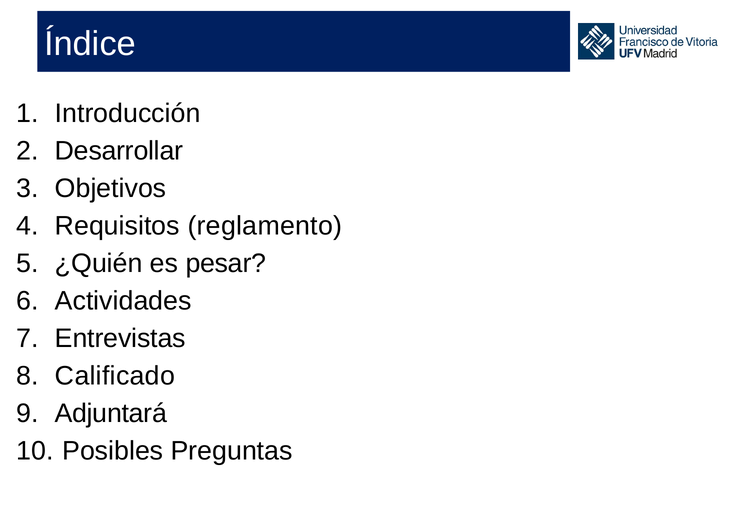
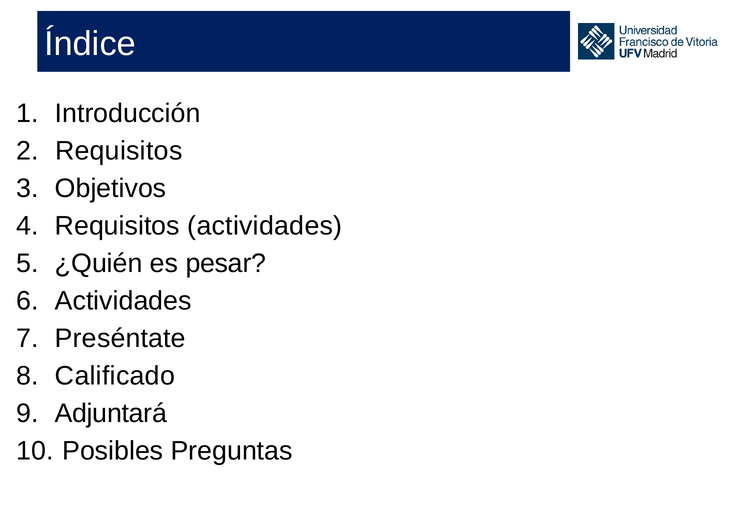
Desarrollar: Desarrollar -> Requisitos (119, 151)
Requisitos reglamento: reglamento -> actividades (265, 226)
Entrevistas: Entrevistas -> Preséntate (120, 339)
